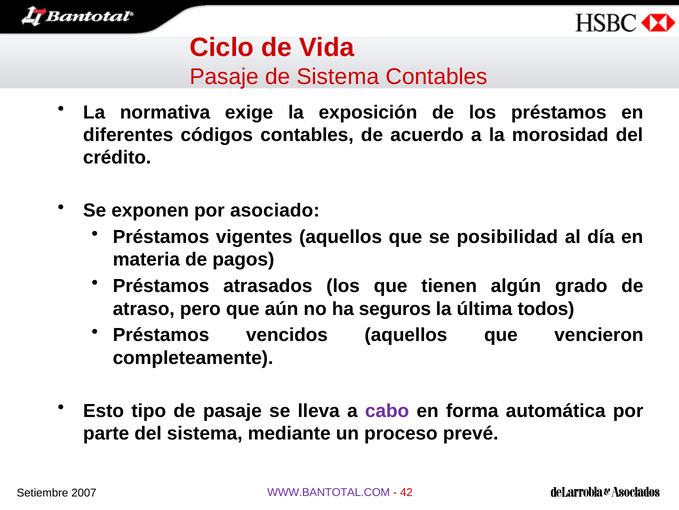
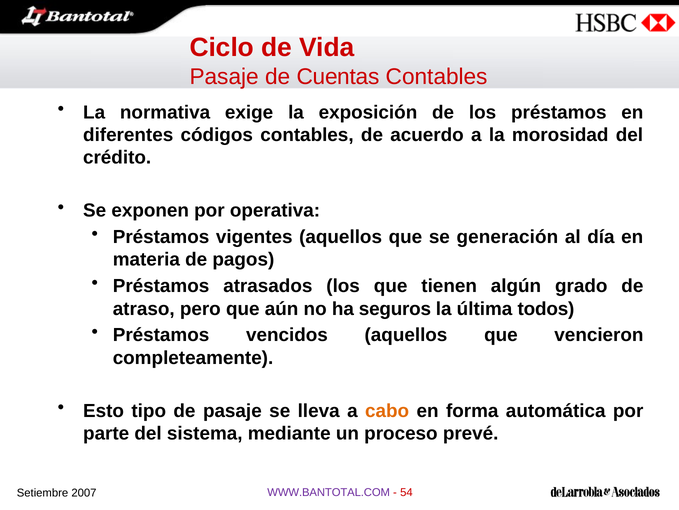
de Sistema: Sistema -> Cuentas (338, 77)
asociado: asociado -> operativa (275, 210)
posibilidad: posibilidad -> generación (507, 237)
cabo colour: purple -> orange (387, 410)
42: 42 -> 54 (406, 492)
